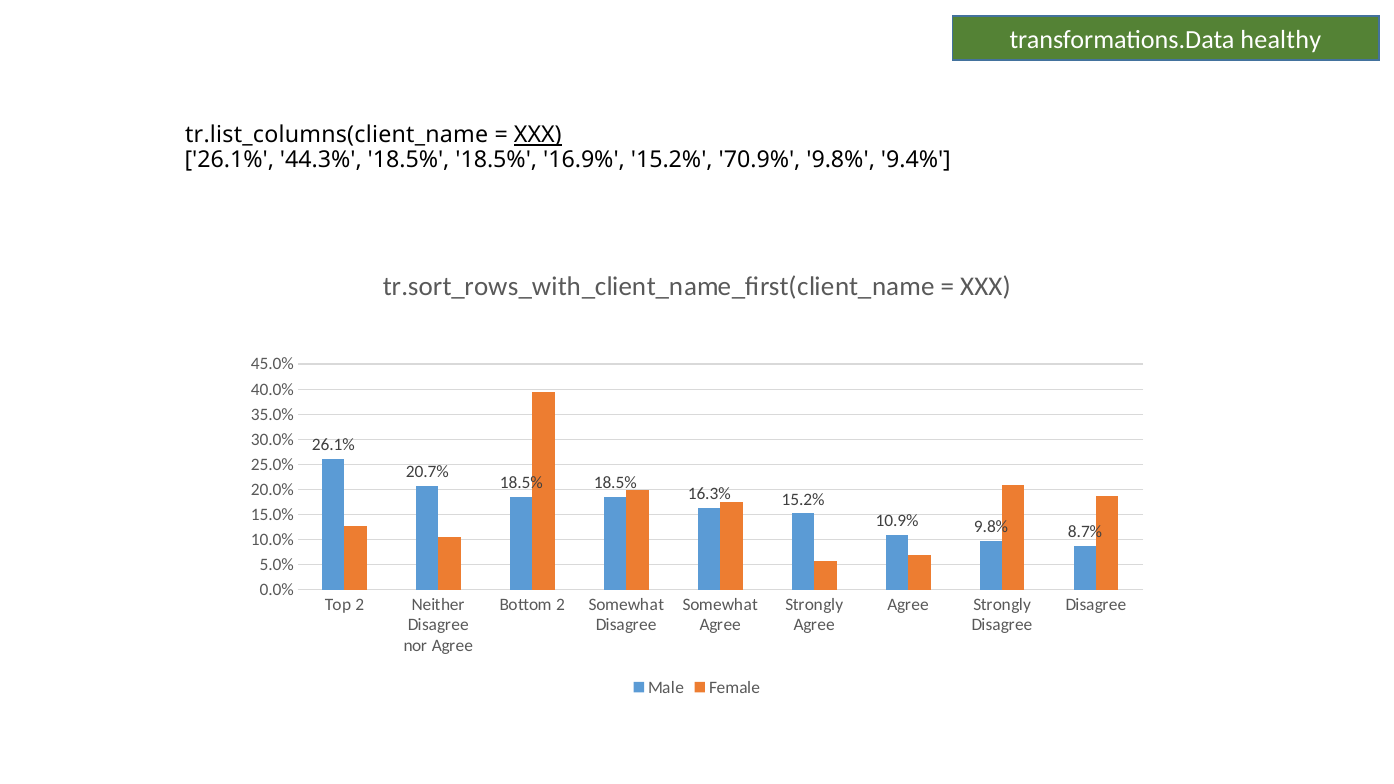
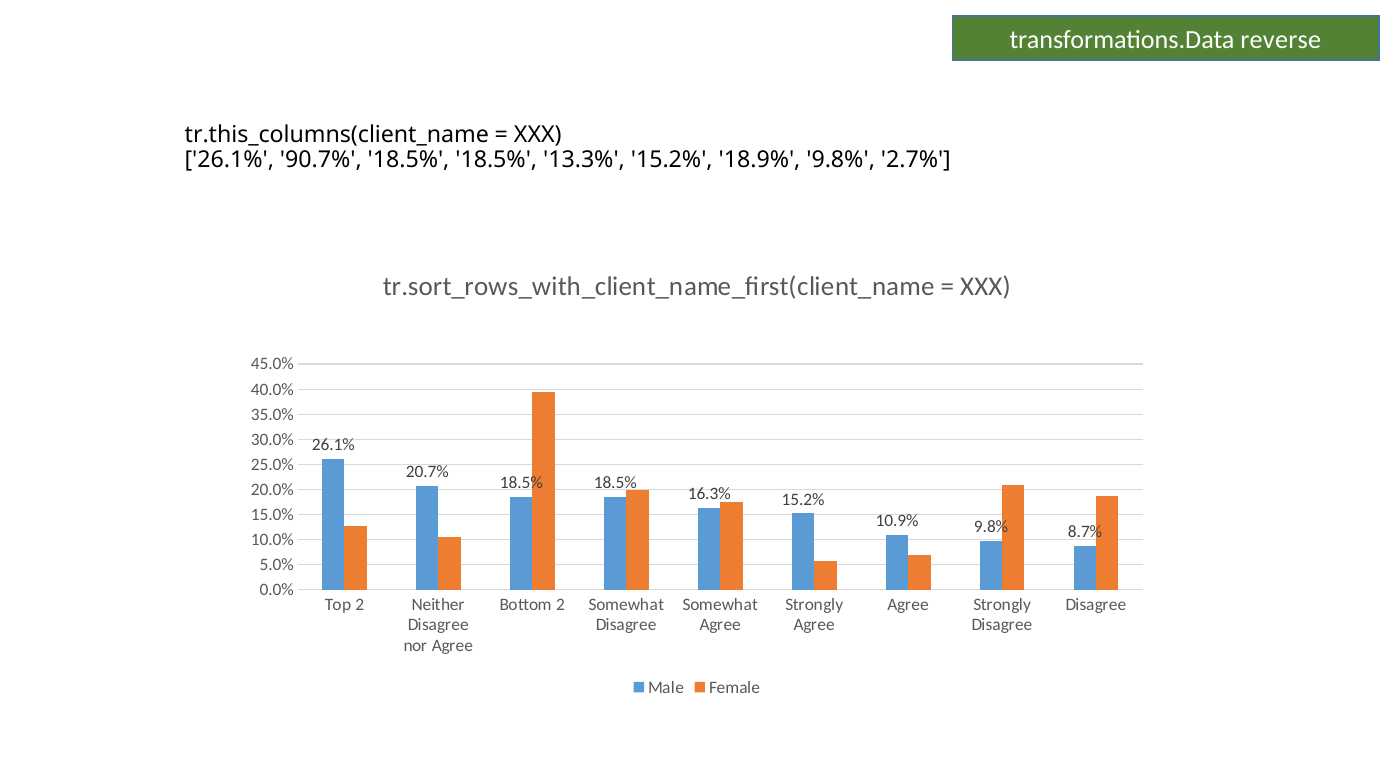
healthy: healthy -> reverse (1281, 40)
tr.list_columns(client_name: tr.list_columns(client_name -> tr.this_columns(client_name (337, 135)
XXX underline: present -> none (538, 135)
44.3%: 44.3% -> 90.7% (321, 160)
16.9%: 16.9% -> 13.3% (584, 160)
70.9%: 70.9% -> 18.9% (760, 160)
9.4%: 9.4% -> 2.7% (916, 160)
